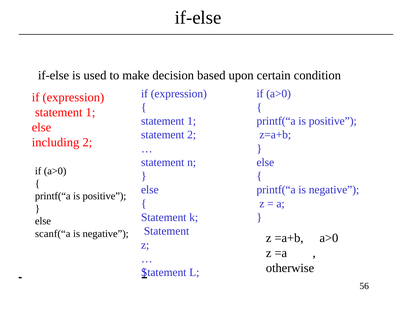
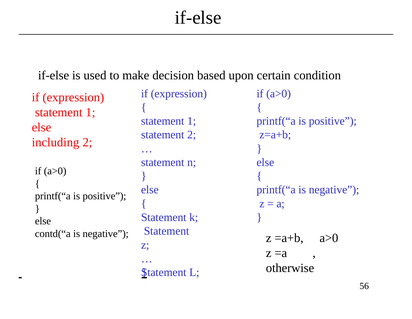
scanf(“a: scanf(“a -> contd(“a (53, 233)
